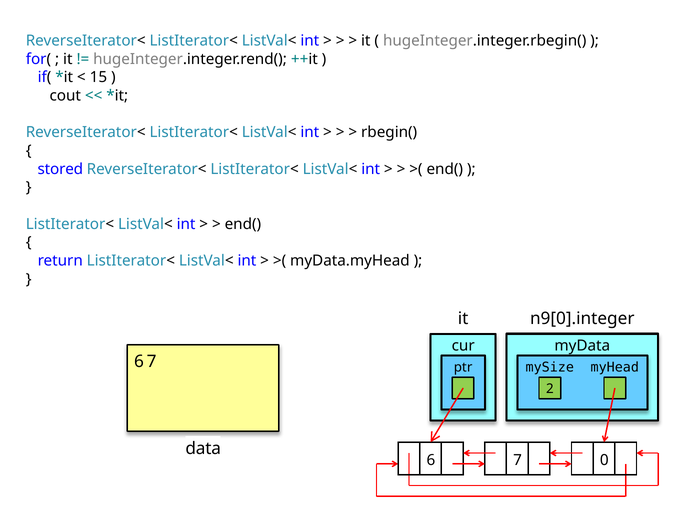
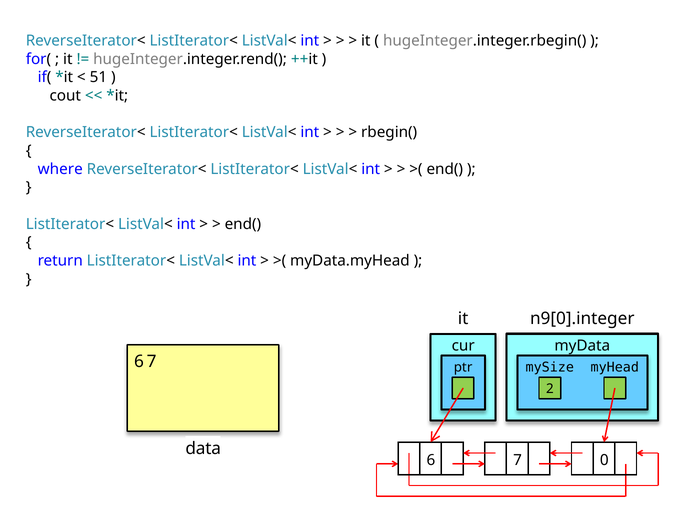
15: 15 -> 51 (98, 77)
stored: stored -> where (60, 169)
